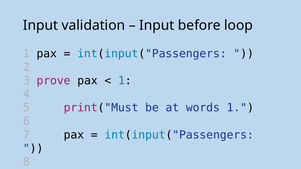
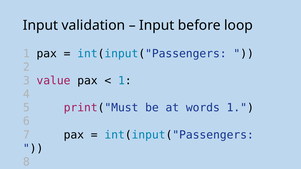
prove: prove -> value (53, 81)
